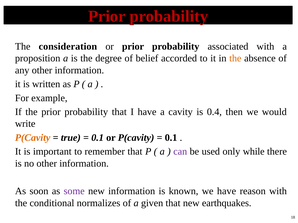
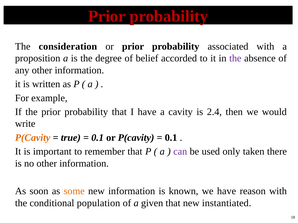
the colour: orange -> purple (235, 58)
0.4: 0.4 -> 2.4 (214, 112)
while: while -> taken (254, 152)
some colour: purple -> orange (74, 192)
normalizes: normalizes -> population (98, 203)
earthquakes: earthquakes -> instantiated (227, 203)
